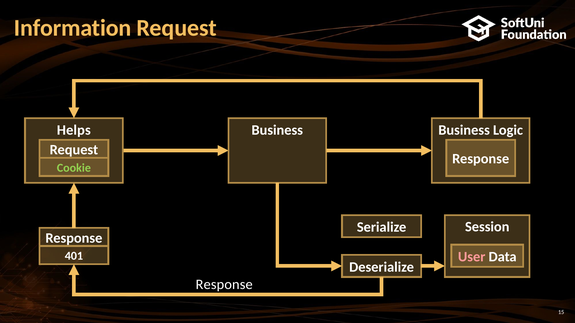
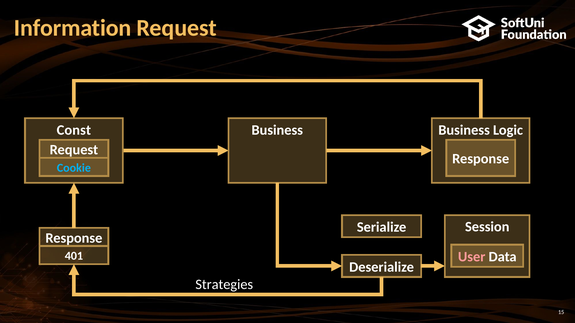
Helps: Helps -> Const (74, 130)
Cookie colour: light green -> light blue (74, 168)
Response: Response -> Strategies (224, 285)
